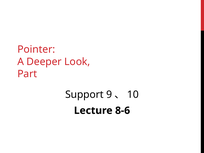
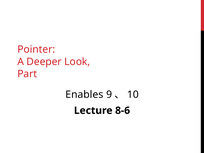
Support: Support -> Enables (84, 95)
